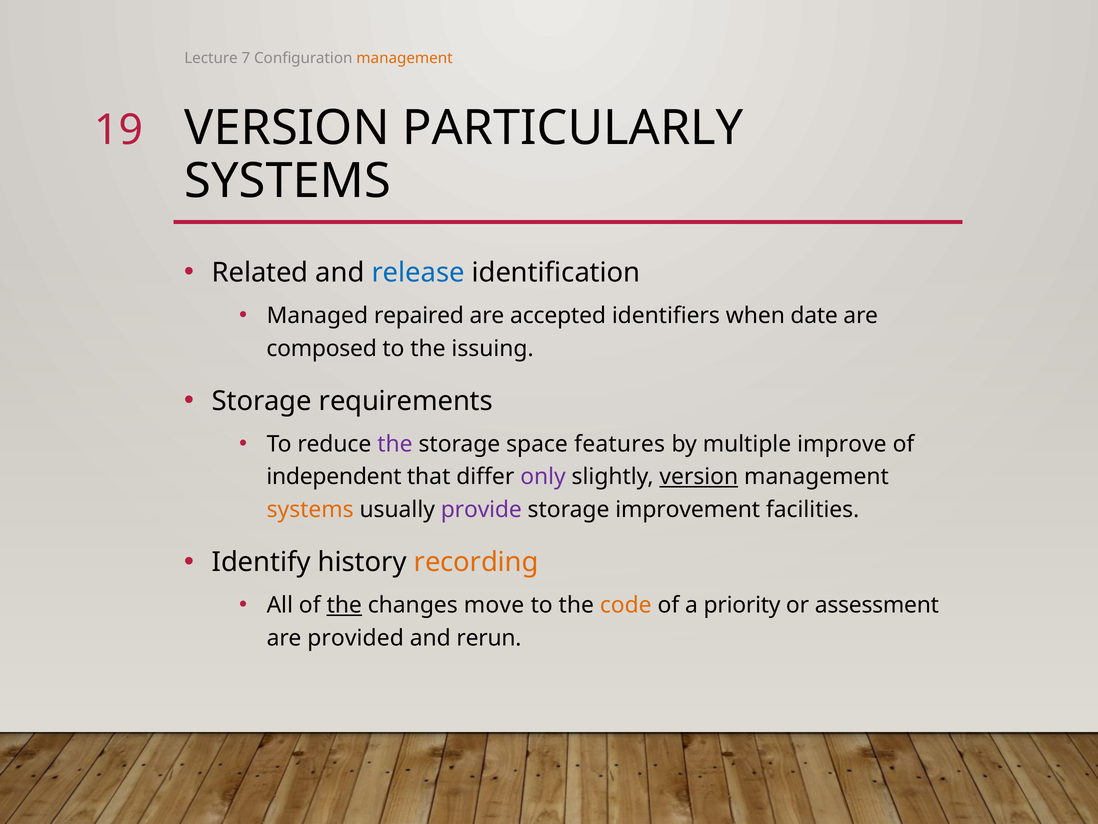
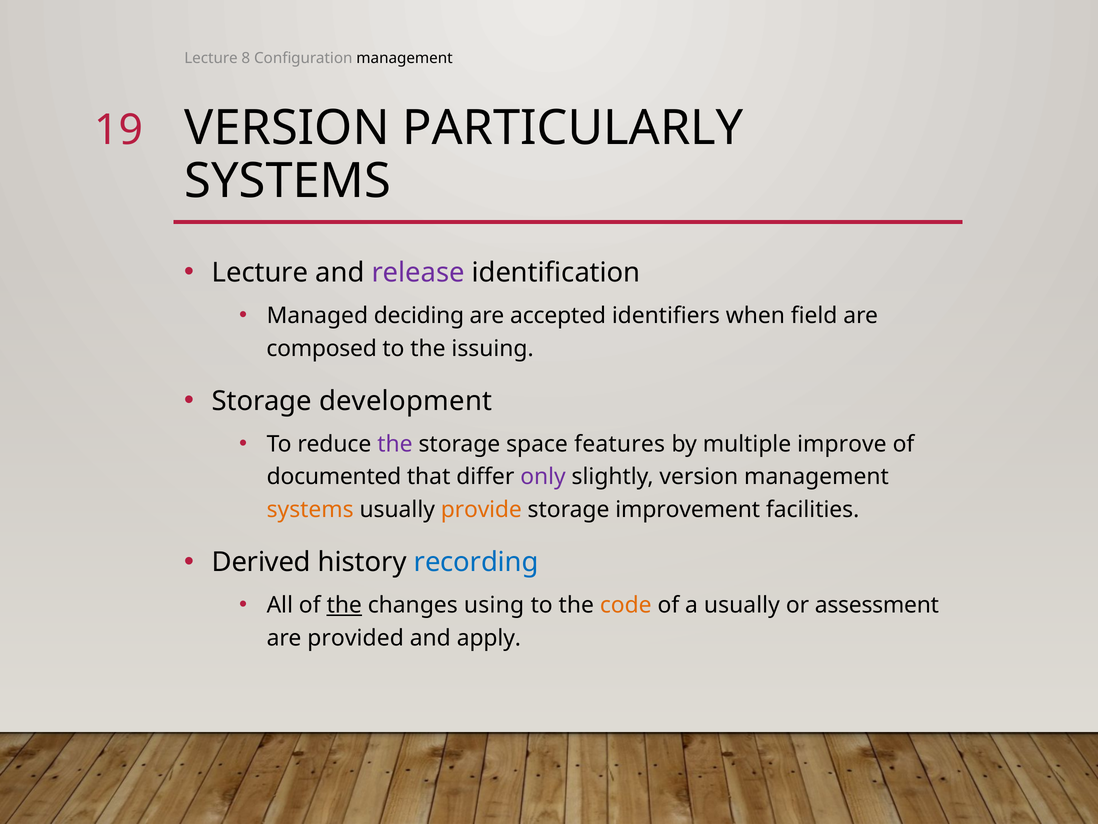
7: 7 -> 8 (246, 58)
management colour: orange -> black (405, 58)
Related: Related -> Lecture (260, 272)
release colour: blue -> purple (418, 272)
repaired: repaired -> deciding (419, 315)
date: date -> field (814, 315)
requirements: requirements -> development (406, 401)
independent: independent -> documented (334, 477)
version underline: present -> none (699, 477)
provide colour: purple -> orange (481, 510)
Identify: Identify -> Derived (261, 562)
recording colour: orange -> blue (476, 562)
move: move -> using (494, 605)
a priority: priority -> usually (742, 605)
rerun: rerun -> apply (489, 638)
